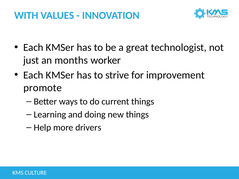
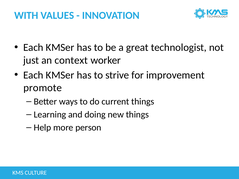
months: months -> context (71, 60)
drivers: drivers -> person (88, 128)
